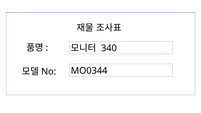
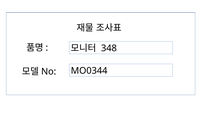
340: 340 -> 348 (109, 48)
